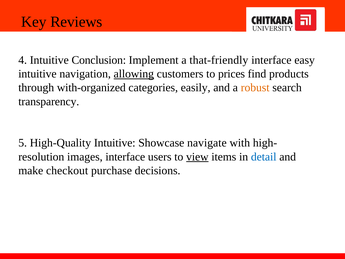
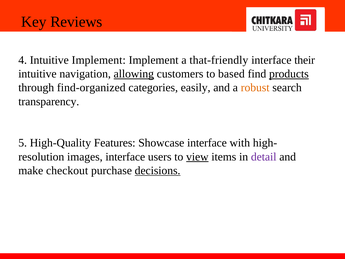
Intuitive Conclusion: Conclusion -> Implement (99, 60)
easy: easy -> their (305, 60)
prices: prices -> based (231, 74)
products underline: none -> present (289, 74)
with-organized: with-organized -> find-organized (91, 88)
High-Quality Intuitive: Intuitive -> Features (115, 143)
Showcase navigate: navigate -> interface (207, 143)
detail colour: blue -> purple (264, 157)
decisions underline: none -> present (158, 170)
